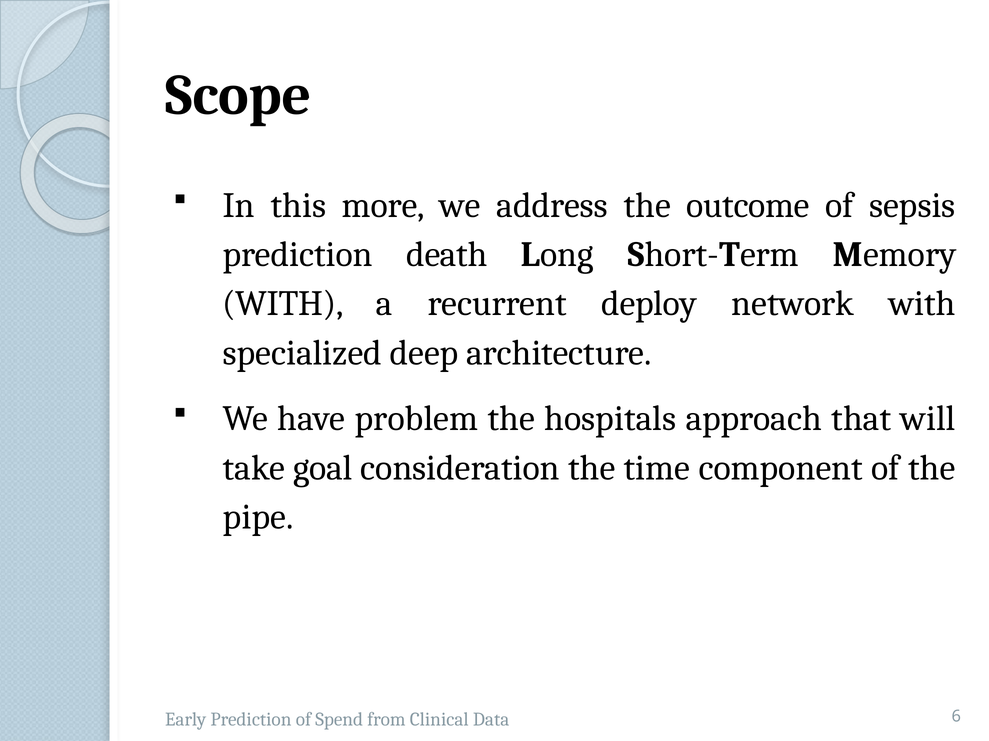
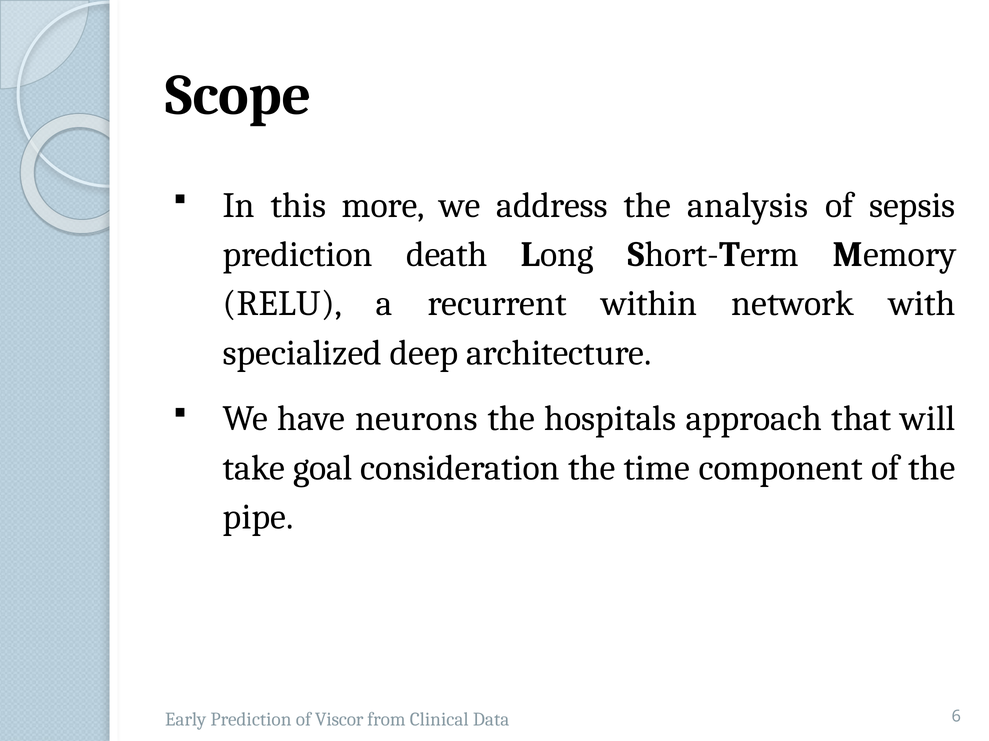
outcome: outcome -> analysis (748, 206)
WITH: WITH -> RELU (282, 304)
deploy: deploy -> within (649, 304)
problem: problem -> neurons (416, 419)
Spend: Spend -> Viscor (339, 720)
